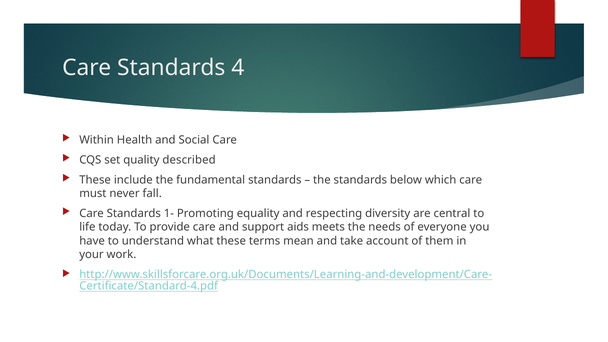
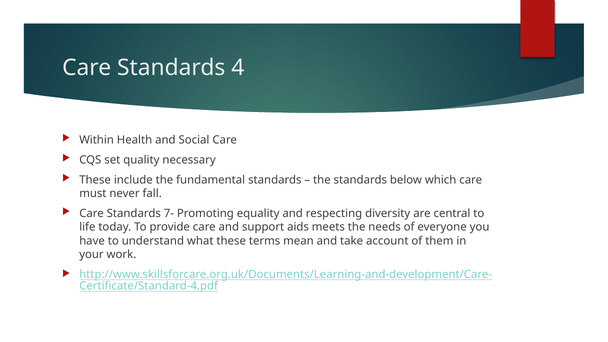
described: described -> necessary (189, 160)
1-: 1- -> 7- (169, 213)
